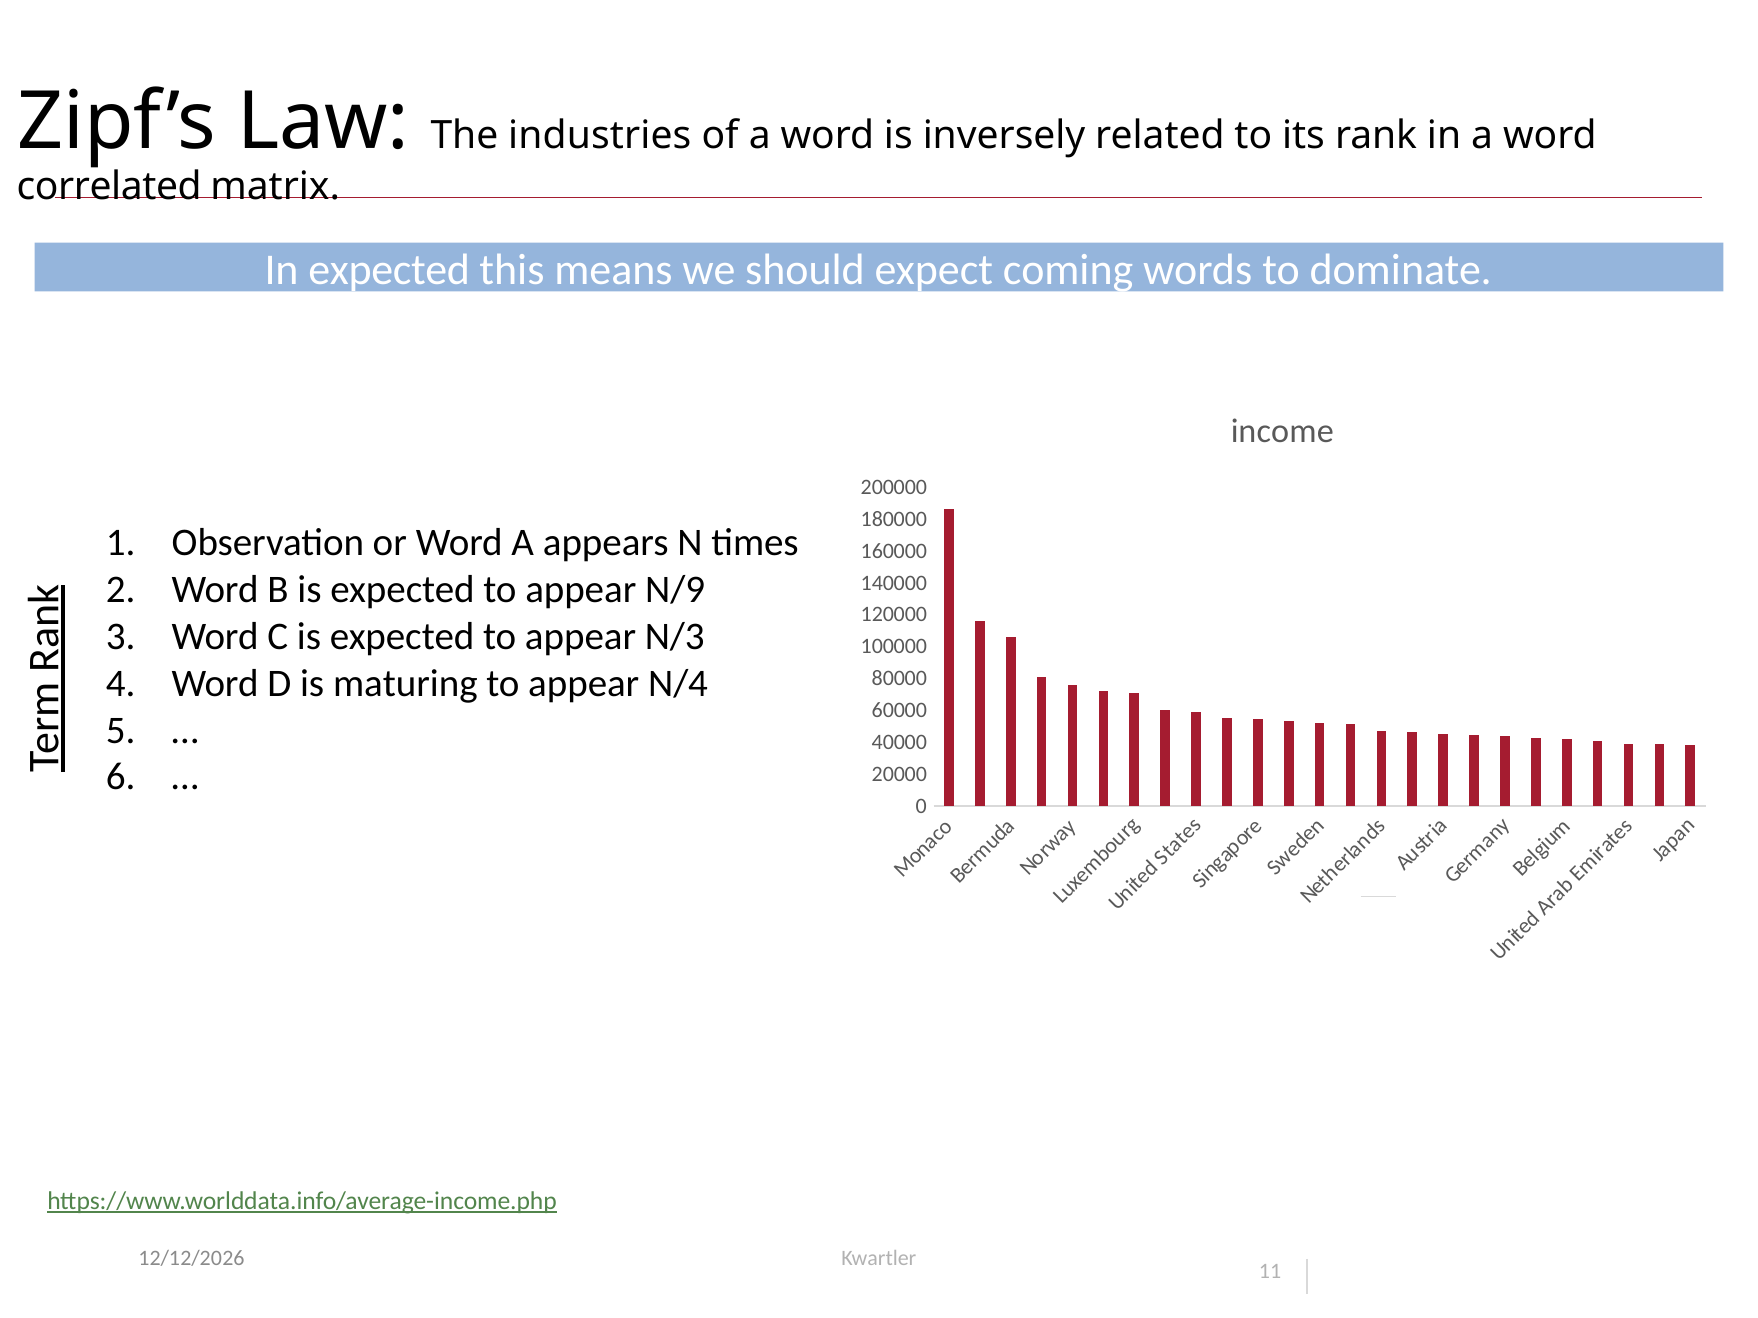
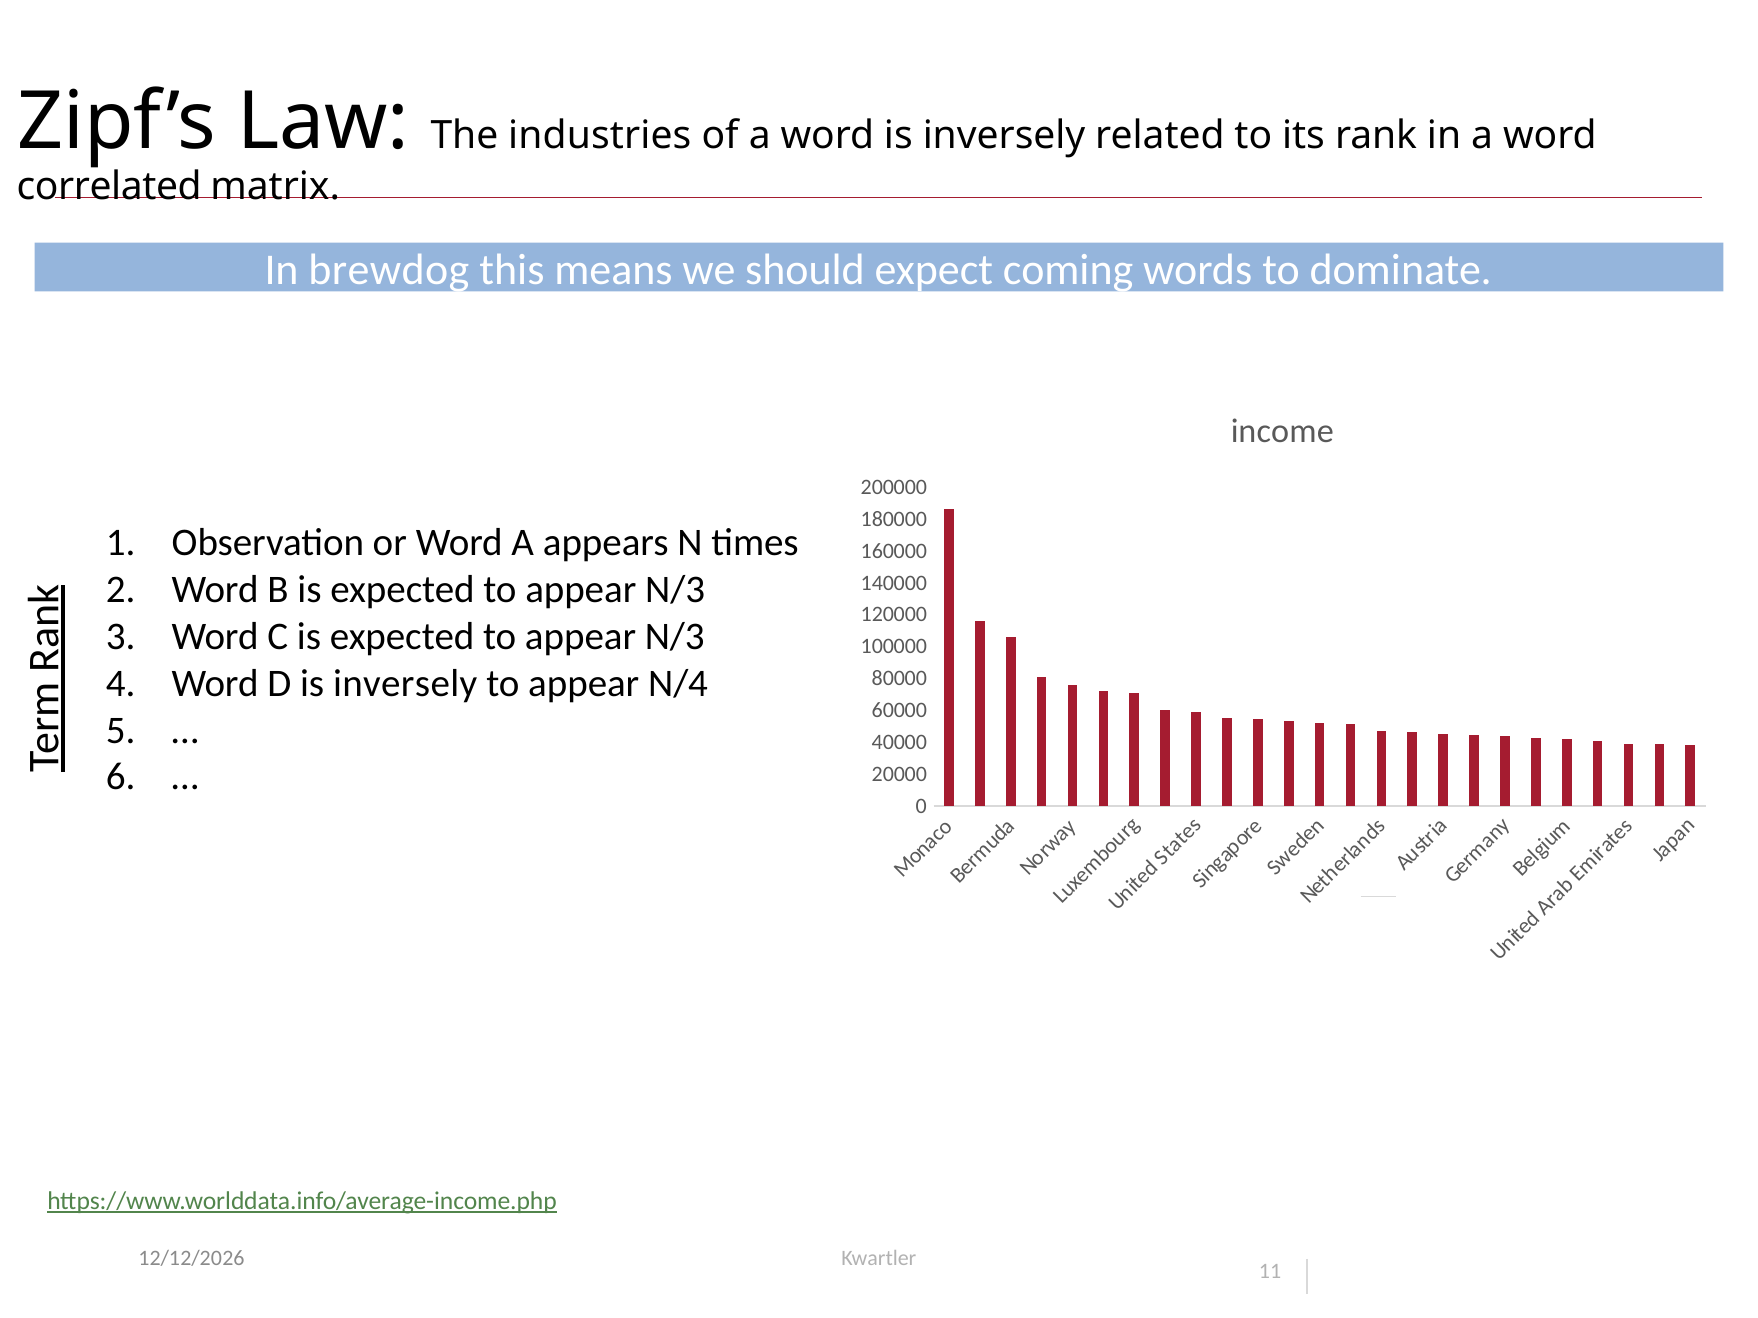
In expected: expected -> brewdog (389, 270)
N/9: N/9 -> N/3 (675, 590)
D is maturing: maturing -> inversely (405, 684)
